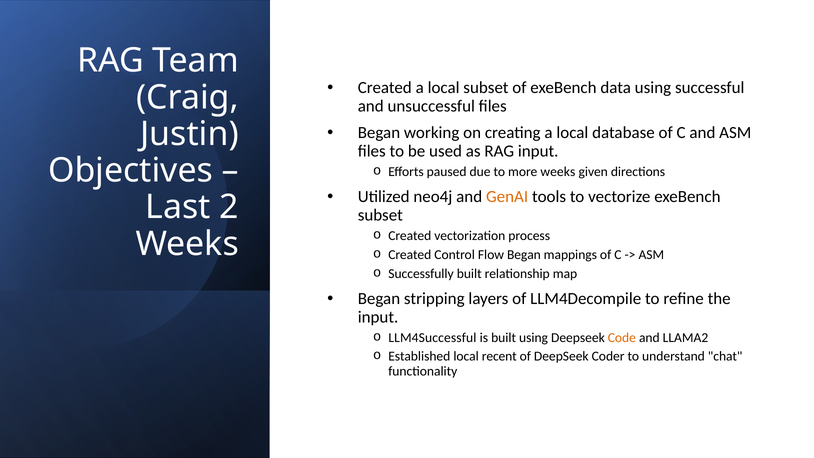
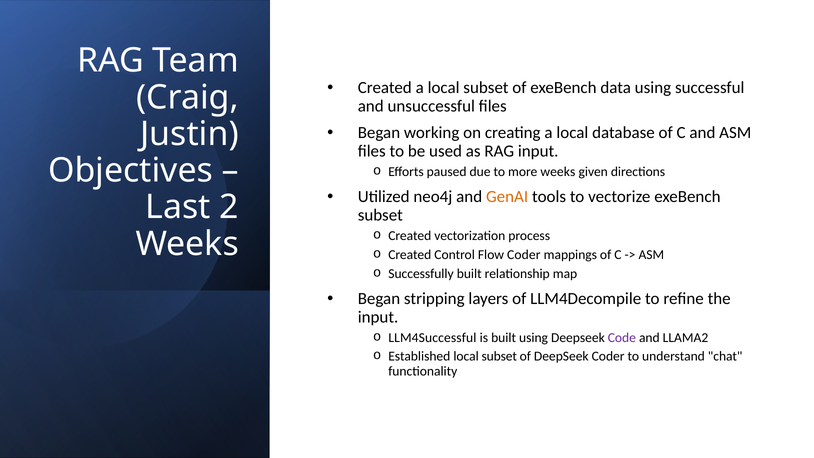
Flow Began: Began -> Coder (524, 255)
Code colour: orange -> purple (622, 338)
Established local recent: recent -> subset (499, 356)
